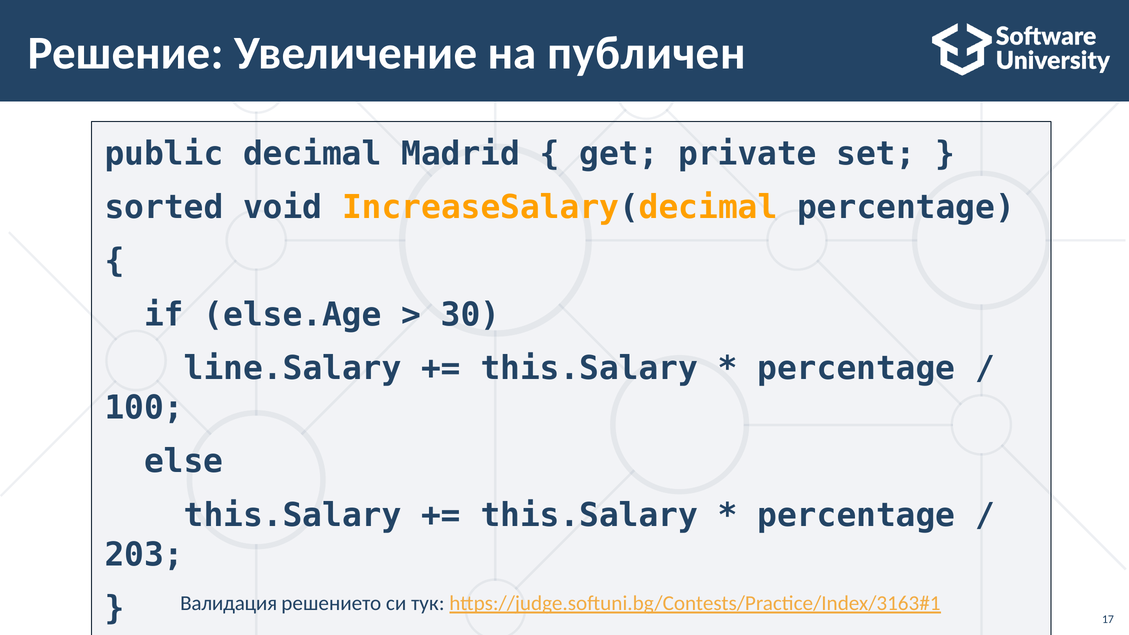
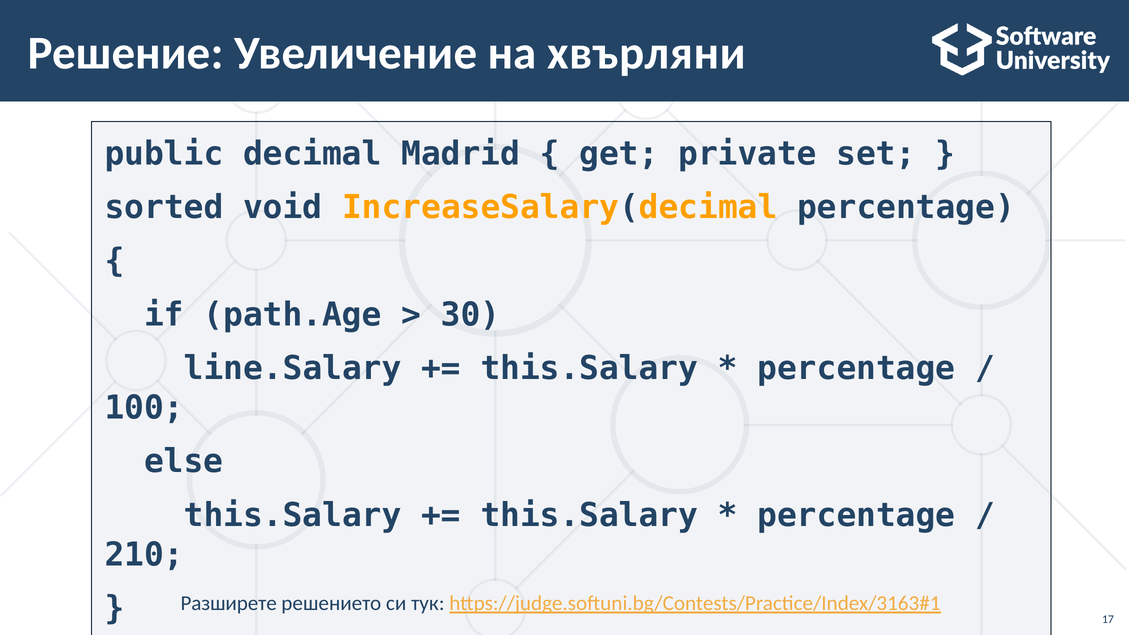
публичен: публичен -> хвърляни (647, 53)
else.Age: else.Age -> path.Age (293, 315)
203: 203 -> 210 (144, 555)
Валидация: Валидация -> Разширете (229, 603)
